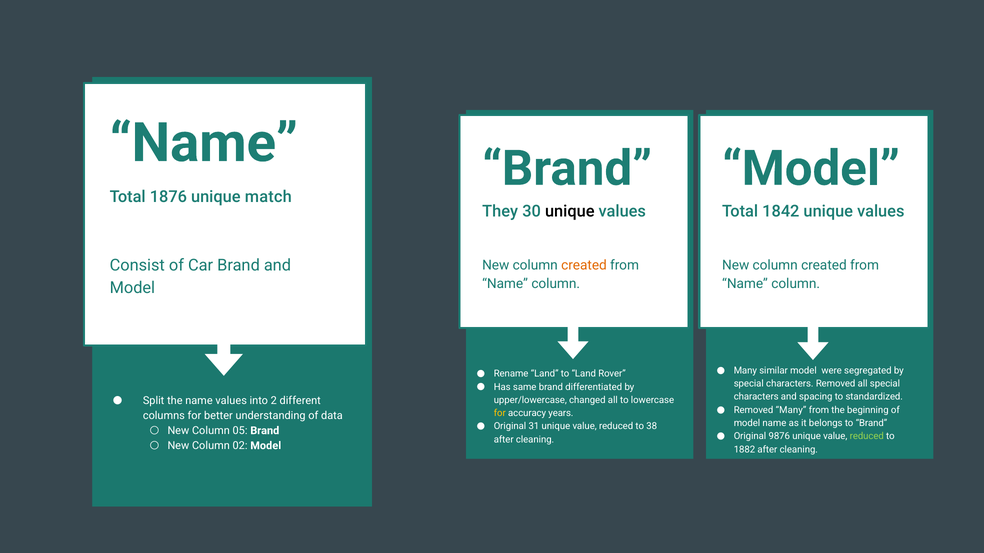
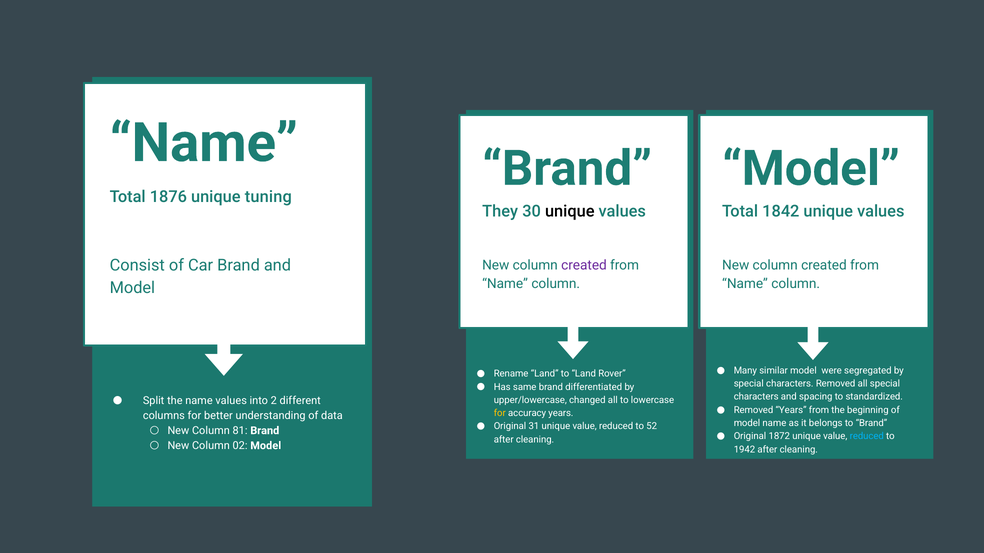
match: match -> tuning (268, 197)
created colour: orange -> purple (584, 265)
Removed Many: Many -> Years (791, 410)
38: 38 -> 52 (652, 427)
05: 05 -> 81 (240, 431)
9876: 9876 -> 1872 (779, 437)
reduced colour: light green -> light blue (867, 437)
1882: 1882 -> 1942 (744, 450)
